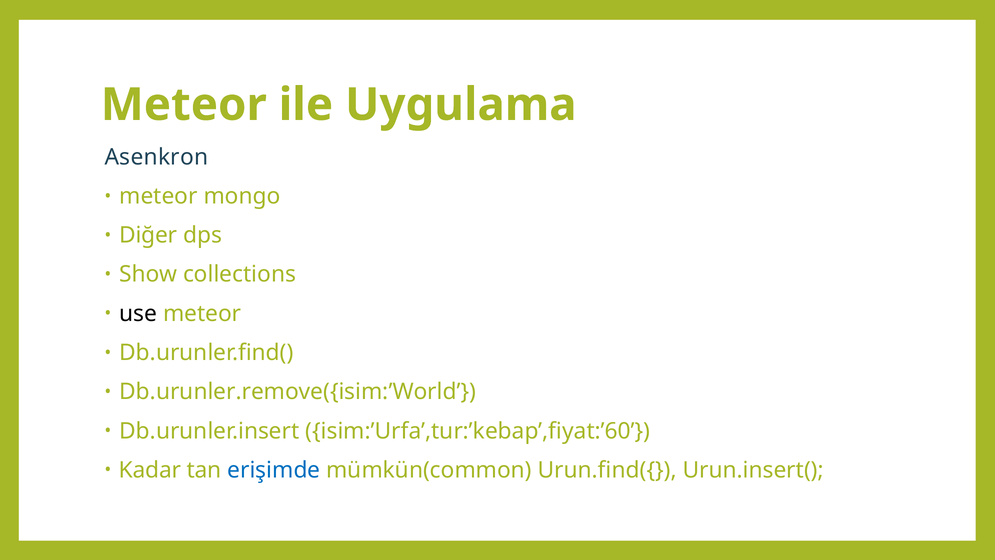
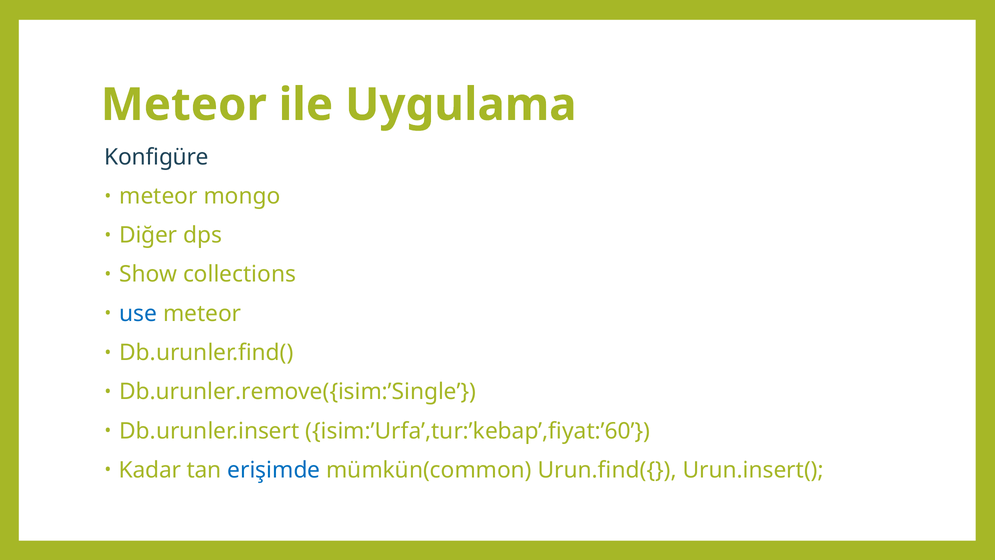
Asenkron: Asenkron -> Konfigüre (157, 157)
use colour: black -> blue (138, 313)
Db.urunler.remove({isim:’World: Db.urunler.remove({isim:’World -> Db.urunler.remove({isim:’Single (298, 392)
